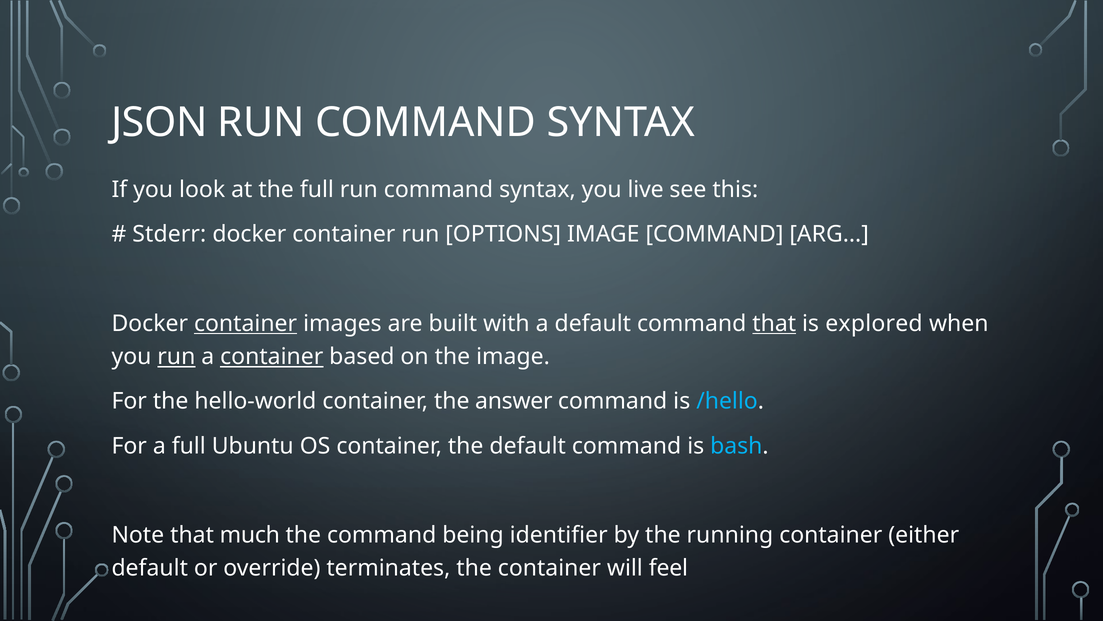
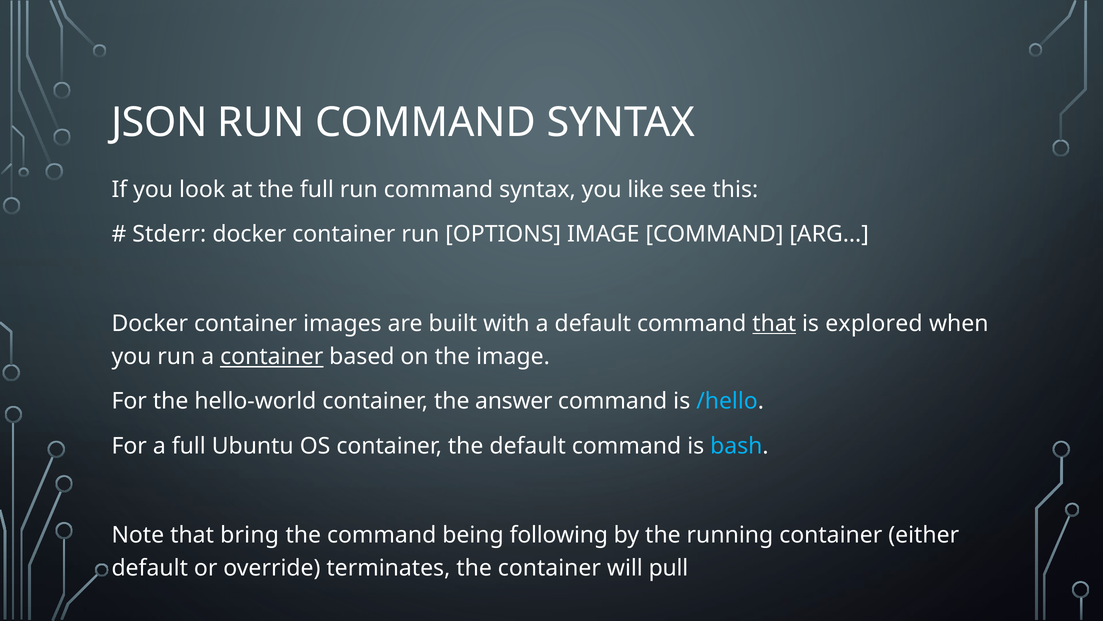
live: live -> like (646, 190)
container underline: present -> none (246, 323)
run underline: present -> none (176, 356)
much: much -> bring (250, 535)
identifier: identifier -> following (559, 535)
feel: feel -> pull (668, 568)
